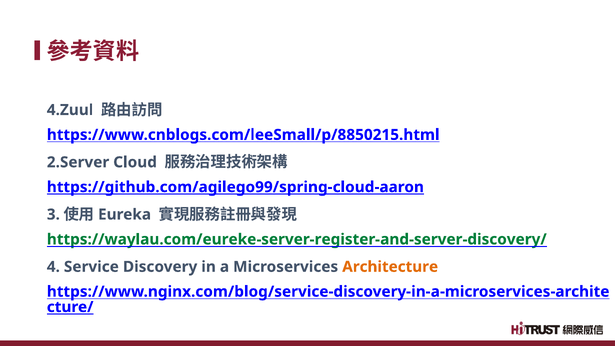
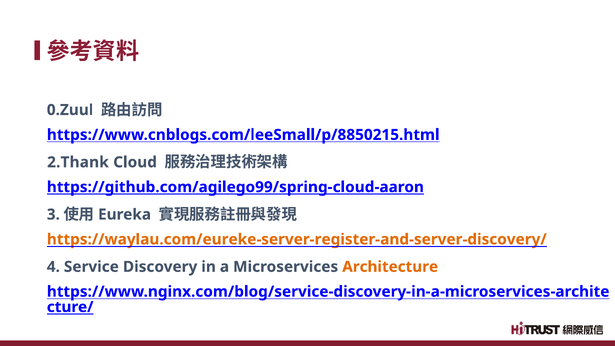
4.Zuul: 4.Zuul -> 0.Zuul (70, 110)
2.Server: 2.Server -> 2.Thank (78, 162)
https://waylau.com/eureke-server-register-and-server-discovery/ colour: green -> orange (297, 239)
